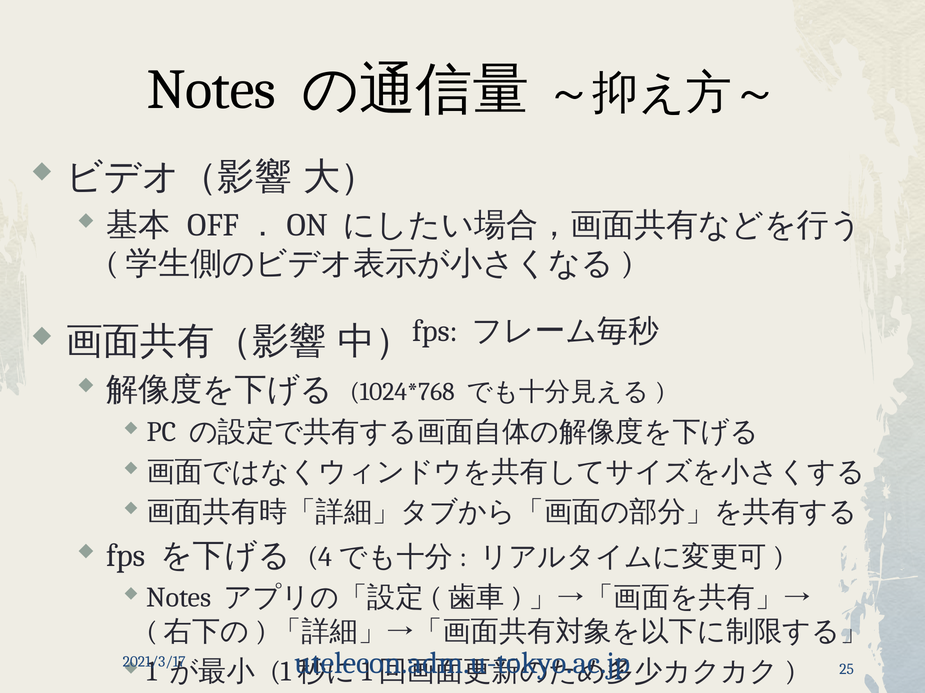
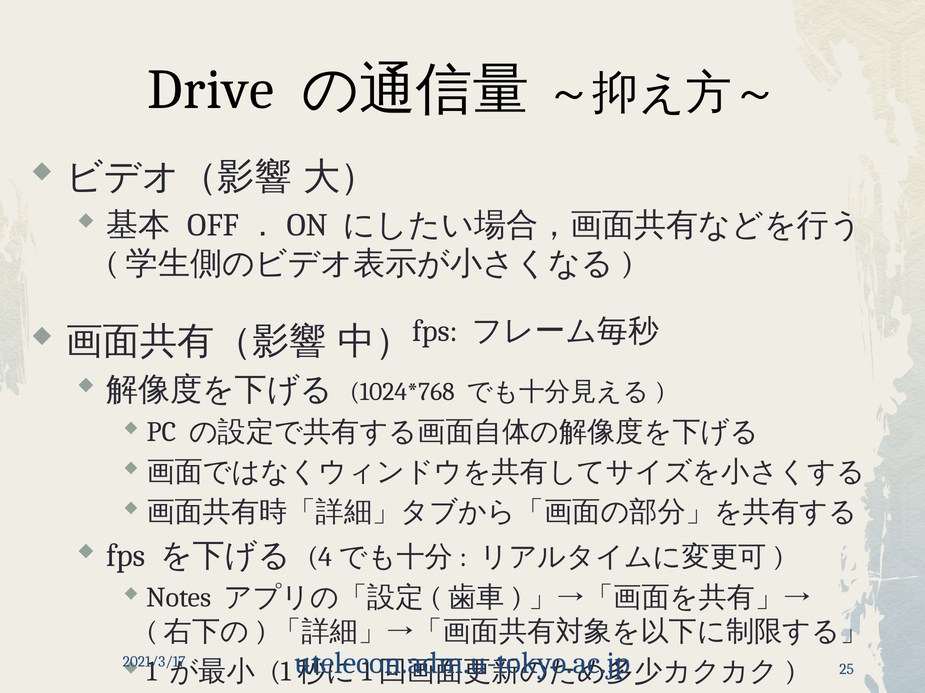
Notes: Notes -> Drive (211, 90)
